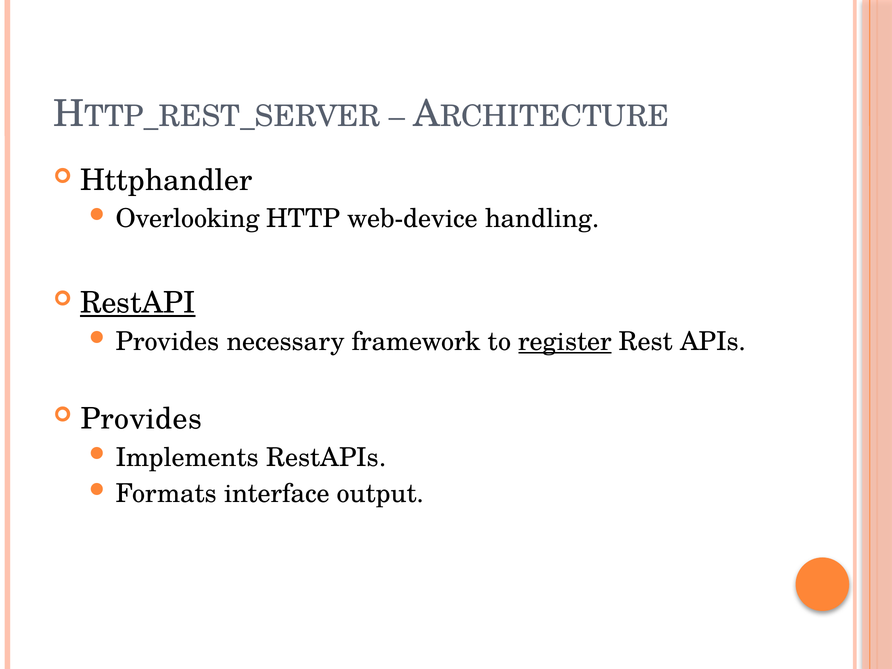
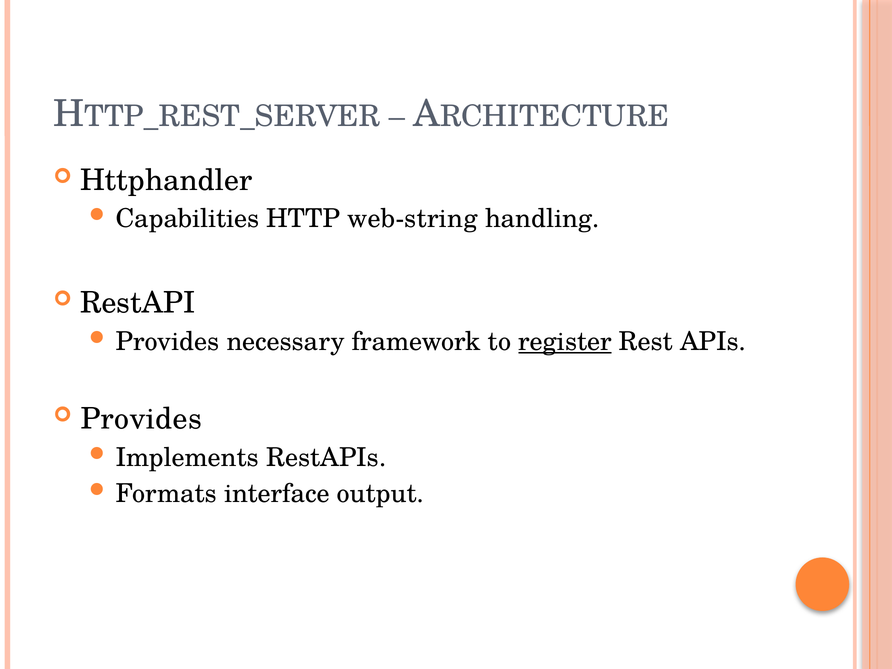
Overlooking: Overlooking -> Capabilities (187, 219)
web-device: web-device -> web-string (412, 219)
RestAPI underline: present -> none (138, 303)
